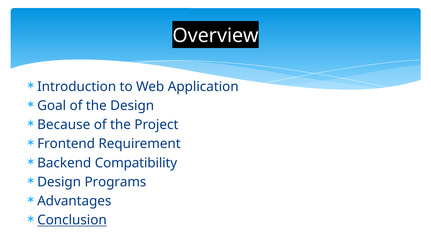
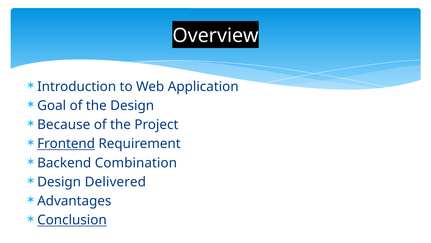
Frontend underline: none -> present (66, 143)
Compatibility: Compatibility -> Combination (136, 163)
Programs: Programs -> Delivered (115, 182)
